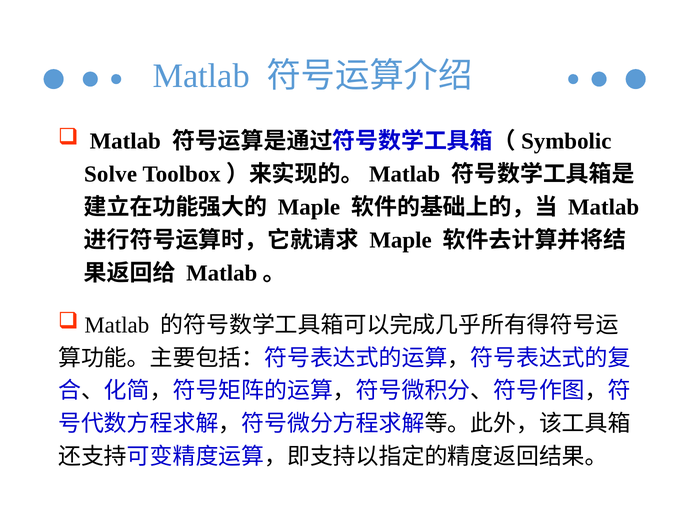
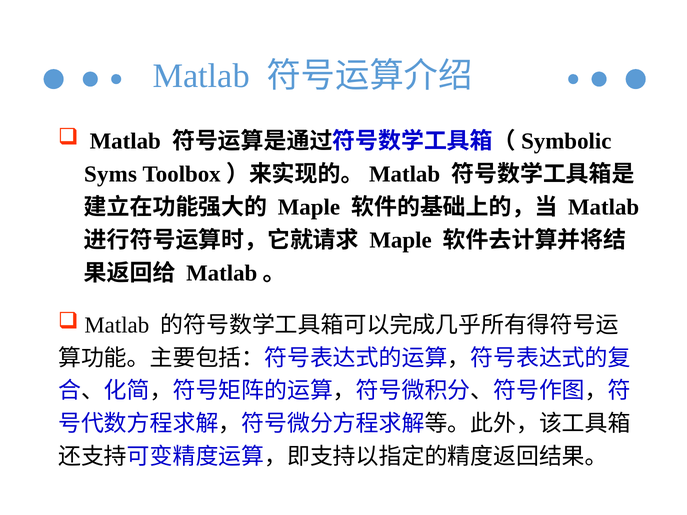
Solve: Solve -> Syms (111, 174)
